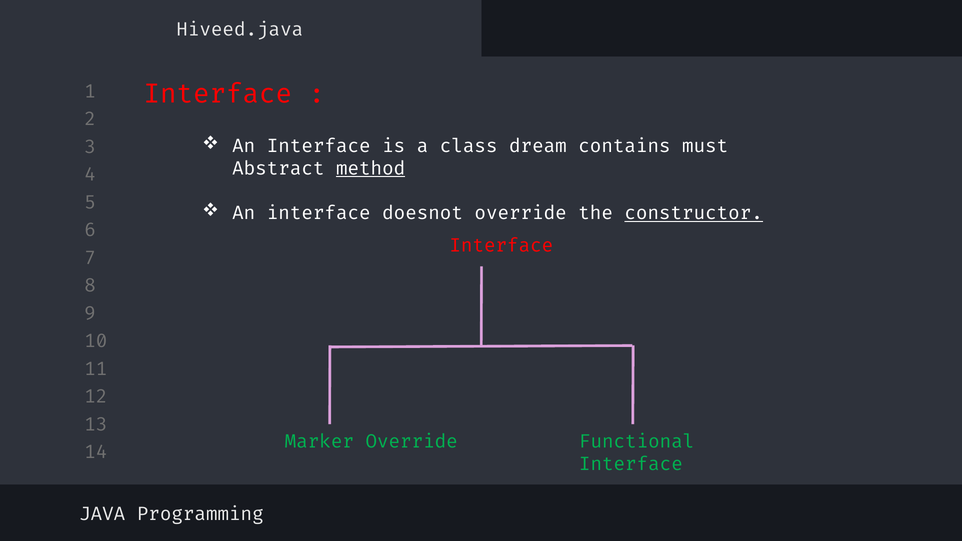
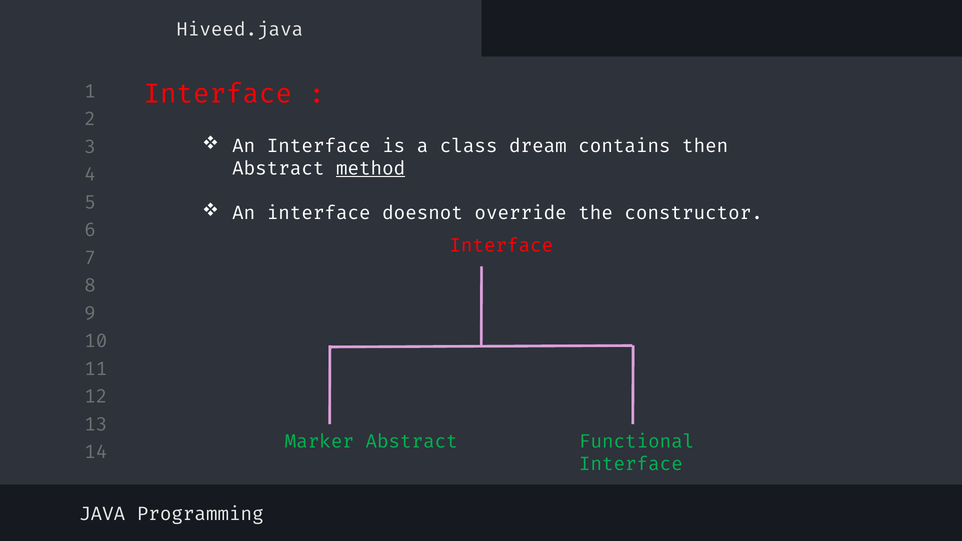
must: must -> then (705, 146)
constructor underline: present -> none (694, 213)
Marker Override: Override -> Abstract (412, 442)
